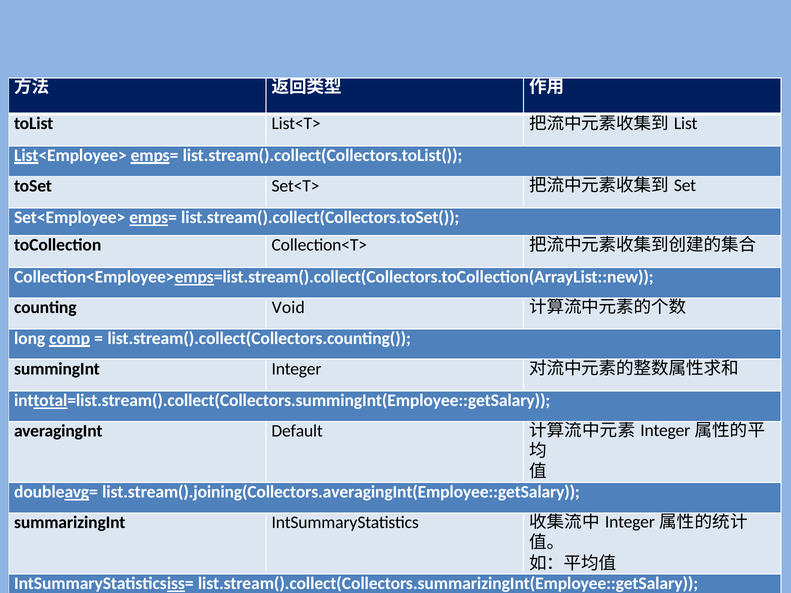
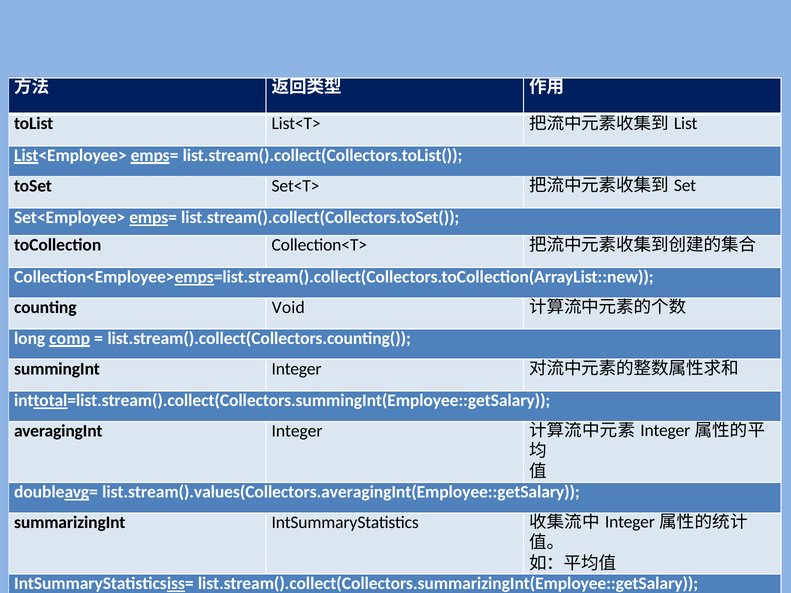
averagingInt Default: Default -> Integer (297, 431)
list.stream().joining(Collectors.averagingInt(Employee::getSalary: list.stream().joining(Collectors.averagingInt(Employee::getSalary -> list.stream().values(Collectors.averagingInt(Employee::getSalary (341, 492)
